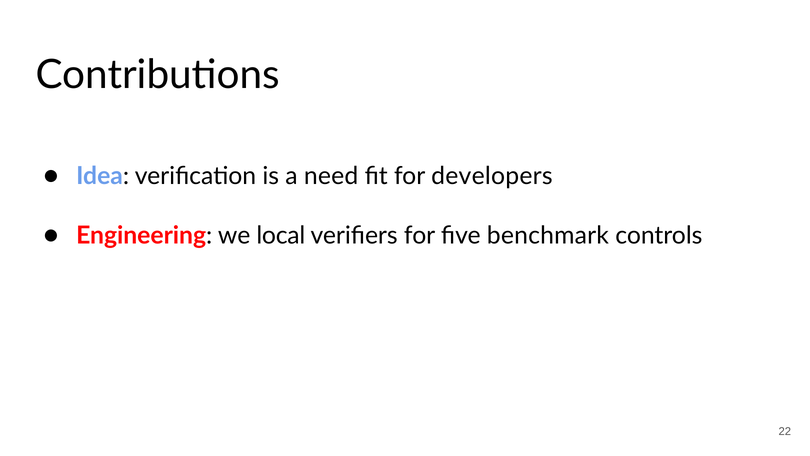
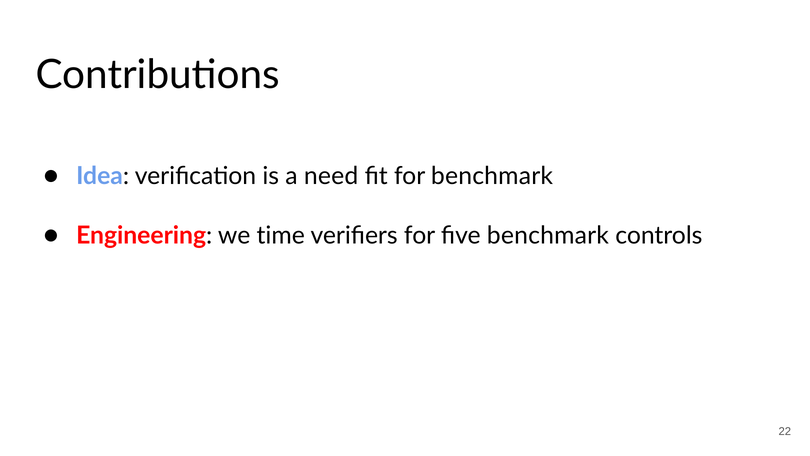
for developers: developers -> benchmark (492, 176)
local: local -> time (281, 235)
